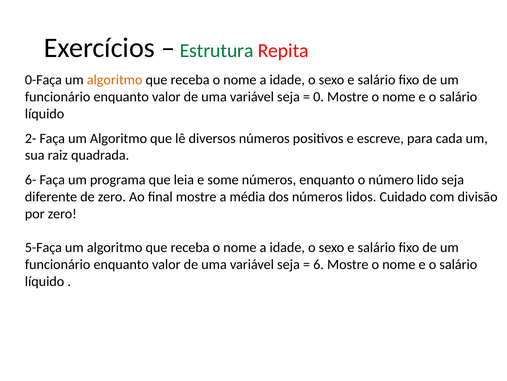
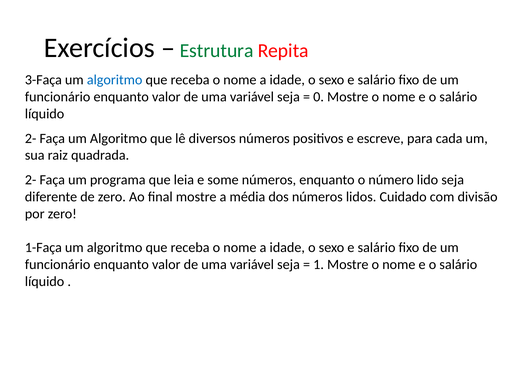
0-Faça: 0-Faça -> 3-Faça (43, 80)
algoritmo colour: orange -> blue (115, 80)
6-: 6- -> 2- (31, 180)
5-Faça: 5-Faça -> 1-Faça (43, 247)
6: 6 -> 1 (319, 264)
